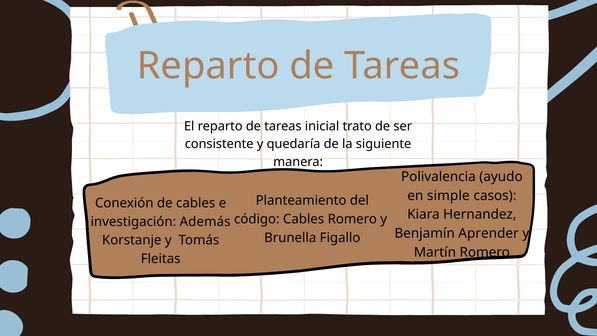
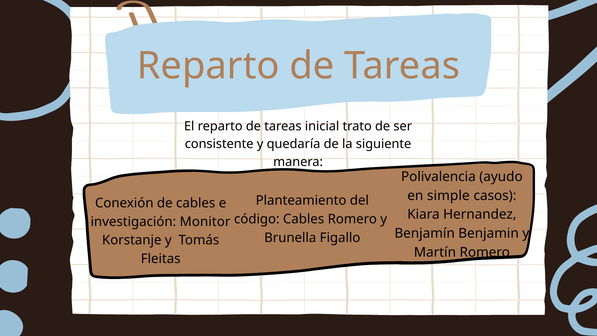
Además: Además -> Monitor (205, 222)
Aprender: Aprender -> Benjamin (489, 233)
